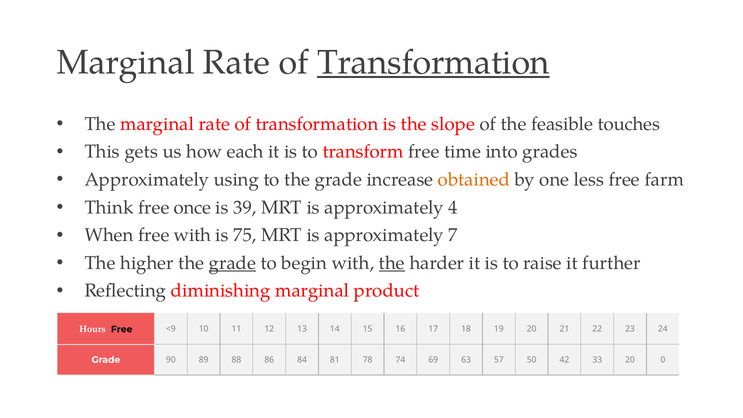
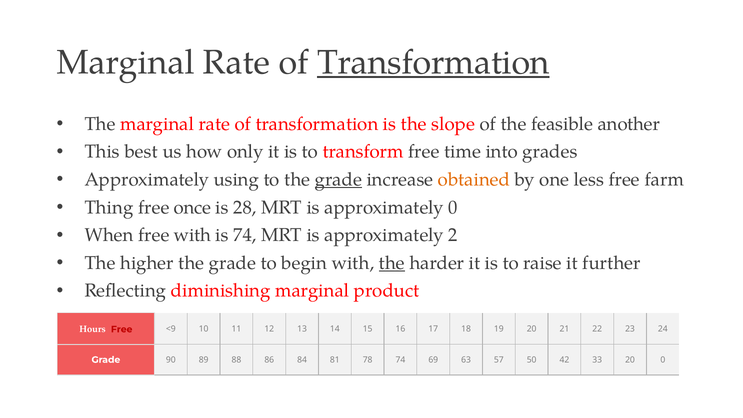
touches: touches -> another (629, 124)
gets: gets -> best (141, 152)
each: each -> only (245, 152)
grade underline: none -> present (338, 180)
Think: Think -> Thing (109, 207)
39: 39 -> 28 (245, 207)
approximately 4: 4 -> 0 (453, 207)
is 75: 75 -> 74 (245, 235)
7: 7 -> 2 (453, 235)
grade underline: present -> none (233, 263)
Free colour: black -> red (122, 329)
